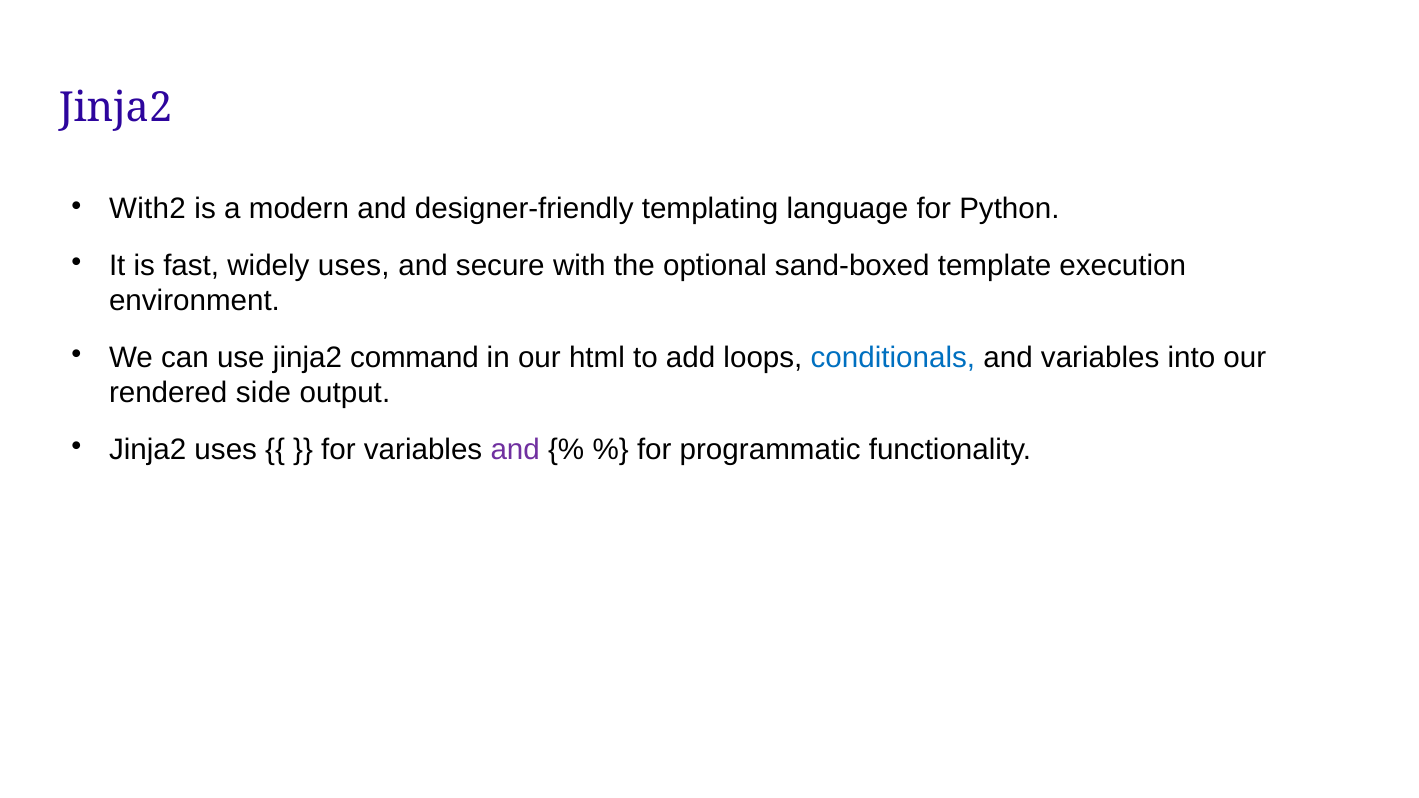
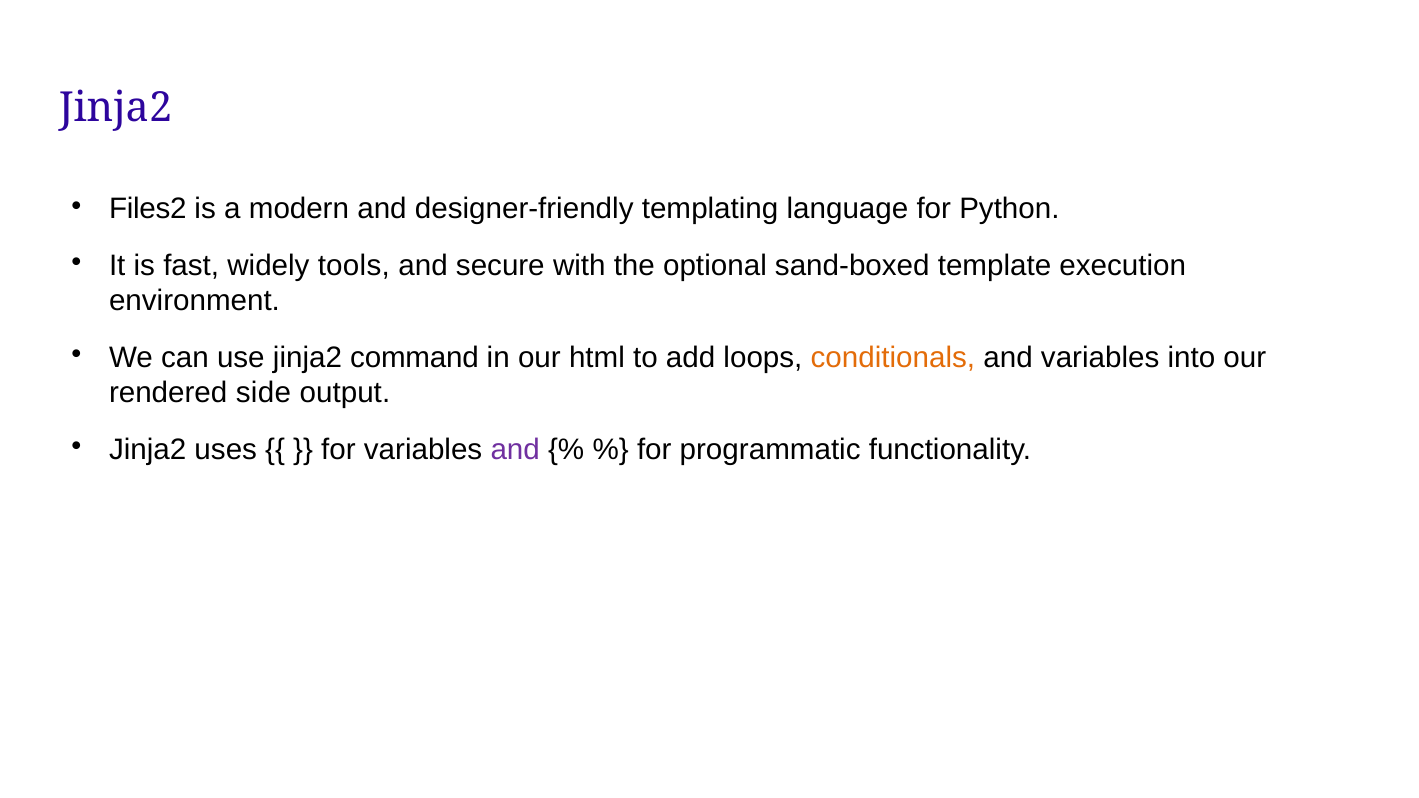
With2: With2 -> Files2 (148, 209)
widely uses: uses -> tools (354, 266)
conditionals colour: blue -> orange (893, 358)
